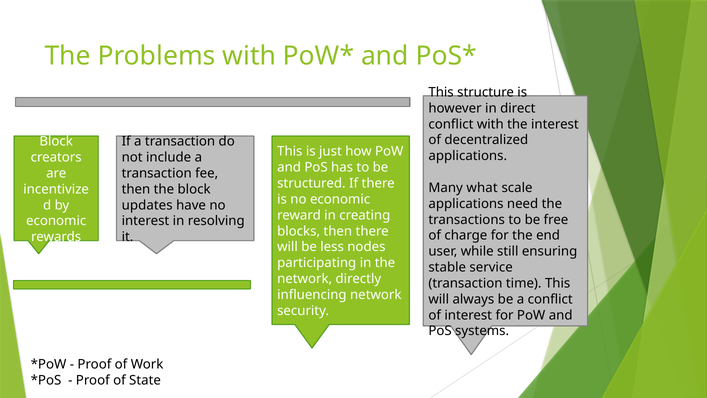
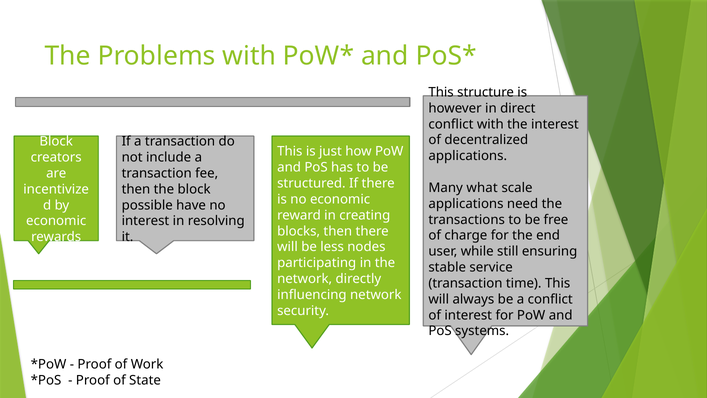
updates: updates -> possible (147, 205)
